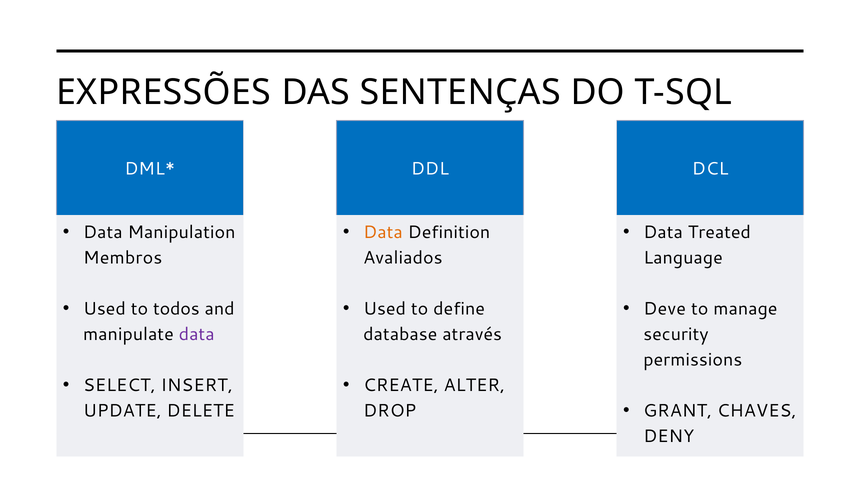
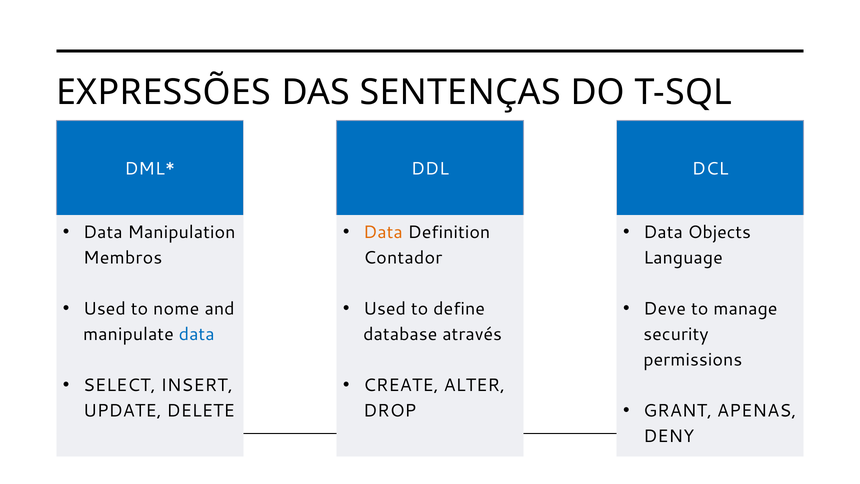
Treated: Treated -> Objects (719, 232)
Avaliados: Avaliados -> Contador (403, 258)
todos: todos -> nome (176, 309)
data colour: purple -> blue (197, 334)
CHAVES: CHAVES -> APENAS (757, 411)
